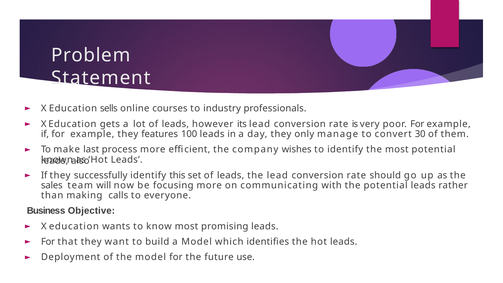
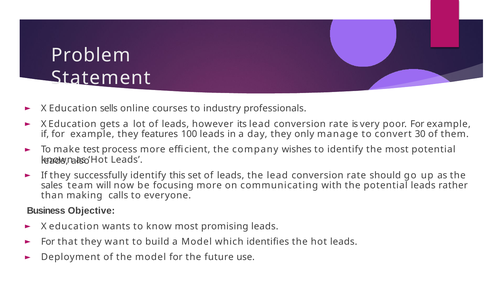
last: last -> test (91, 149)
